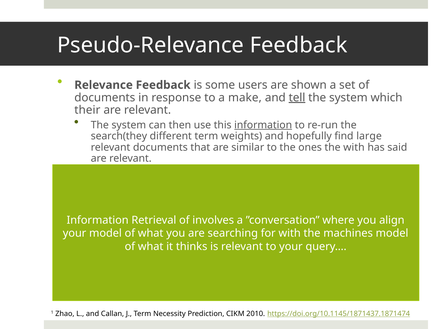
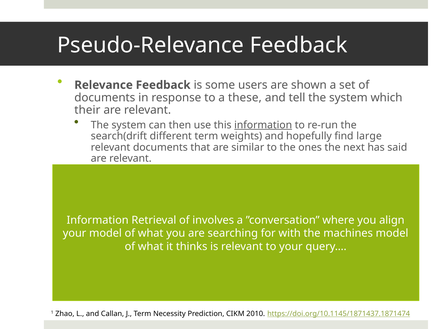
make: make -> these (245, 98)
tell underline: present -> none (297, 98)
search(they: search(they -> search(drift (119, 136)
the with: with -> next (354, 147)
